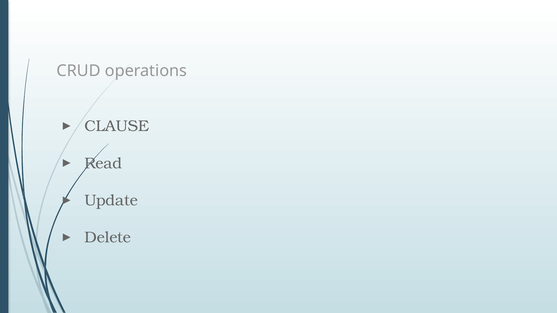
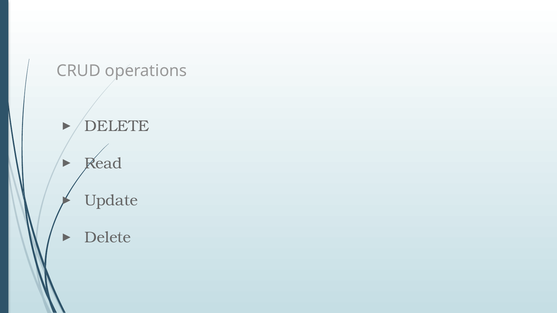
CLAUSE: CLAUSE -> DELETE (117, 126)
